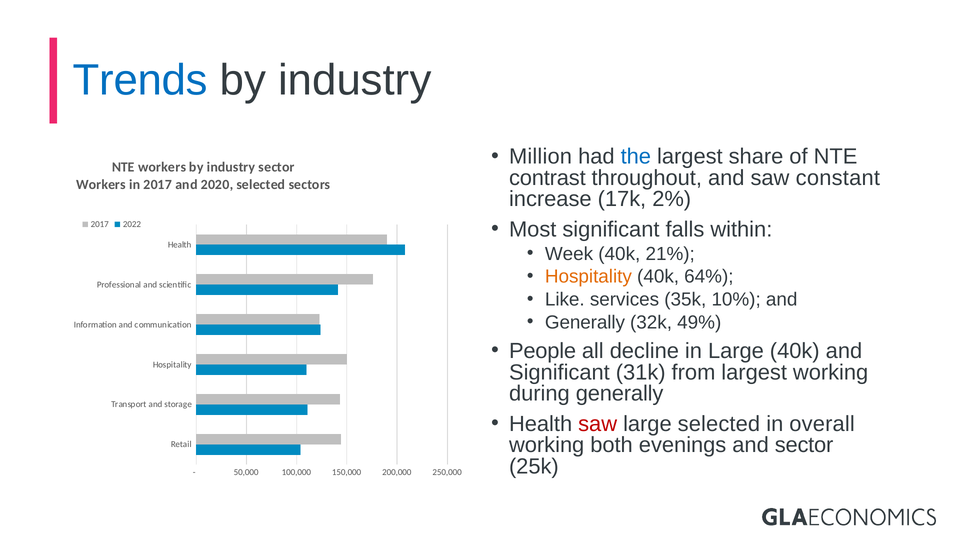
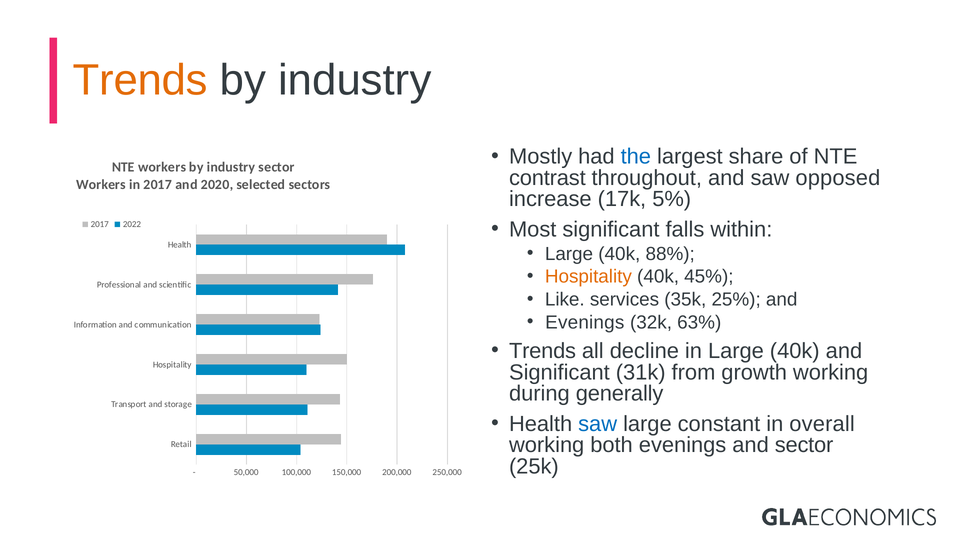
Trends colour: blue -> orange (140, 80)
Million: Million -> Mostly (541, 157)
constant: constant -> opposed (838, 178)
2%: 2% -> 5% (672, 199)
Week: Week -> Large (569, 254)
21%: 21% -> 88% (670, 254)
64%: 64% -> 45% (709, 277)
10%: 10% -> 25% (736, 299)
Generally: Generally -> Evenings (585, 322)
49%: 49% -> 63% (699, 322)
People: People -> Trends (543, 351)
from largest: largest -> growth (754, 372)
saw colour: red -> blue (598, 424)
large selected: selected -> constant (719, 424)
